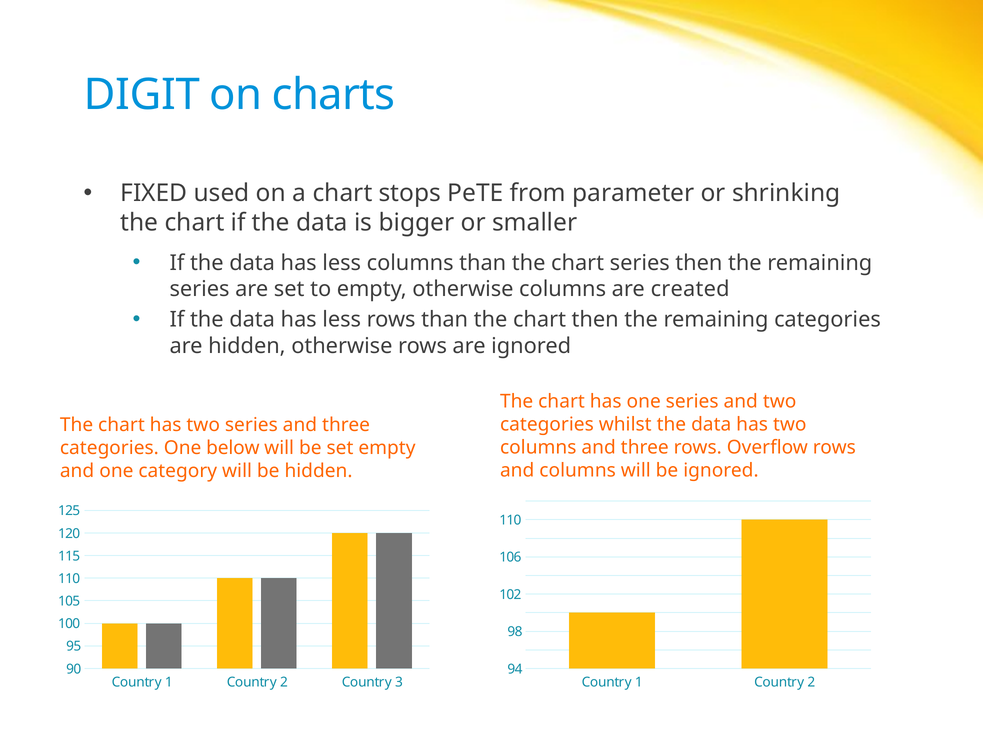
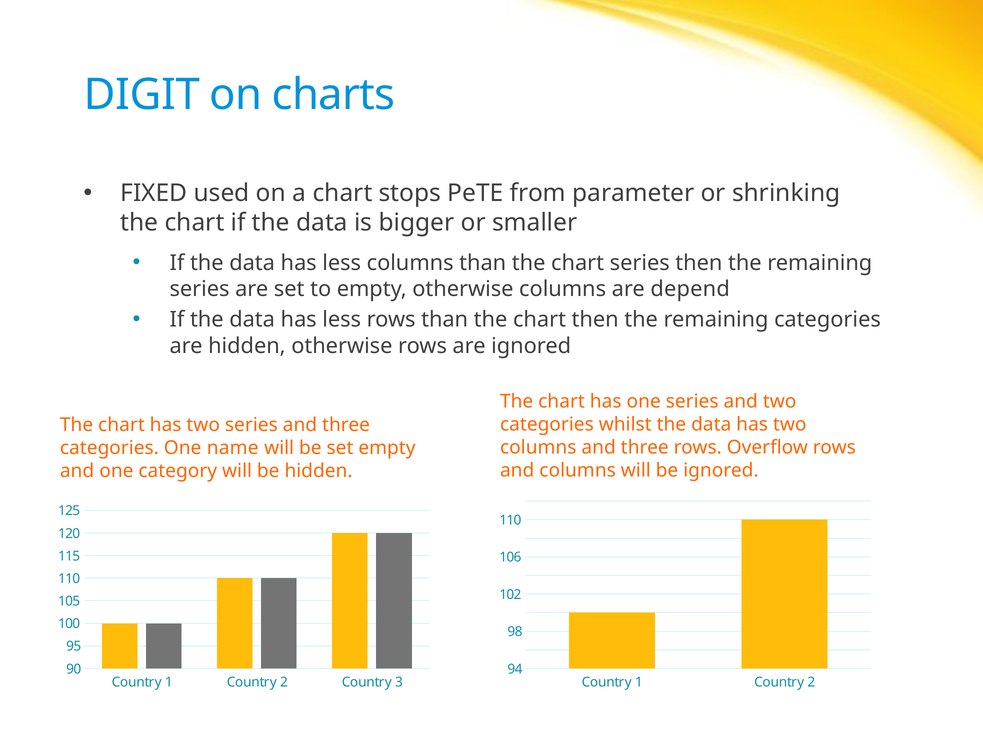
created: created -> depend (690, 289)
below: below -> name (233, 448)
